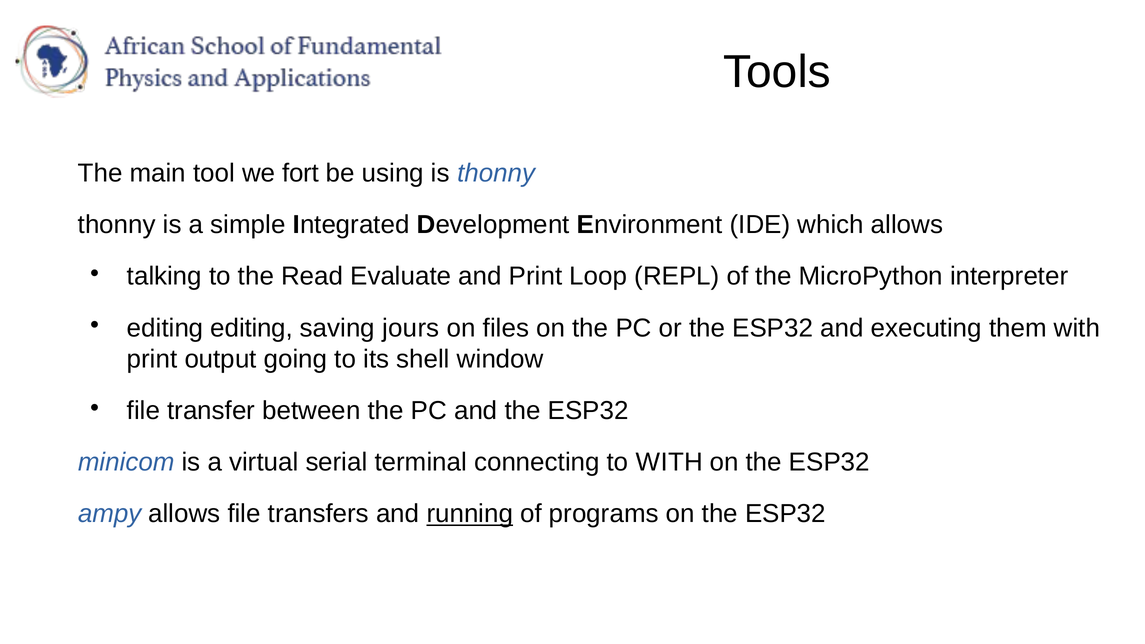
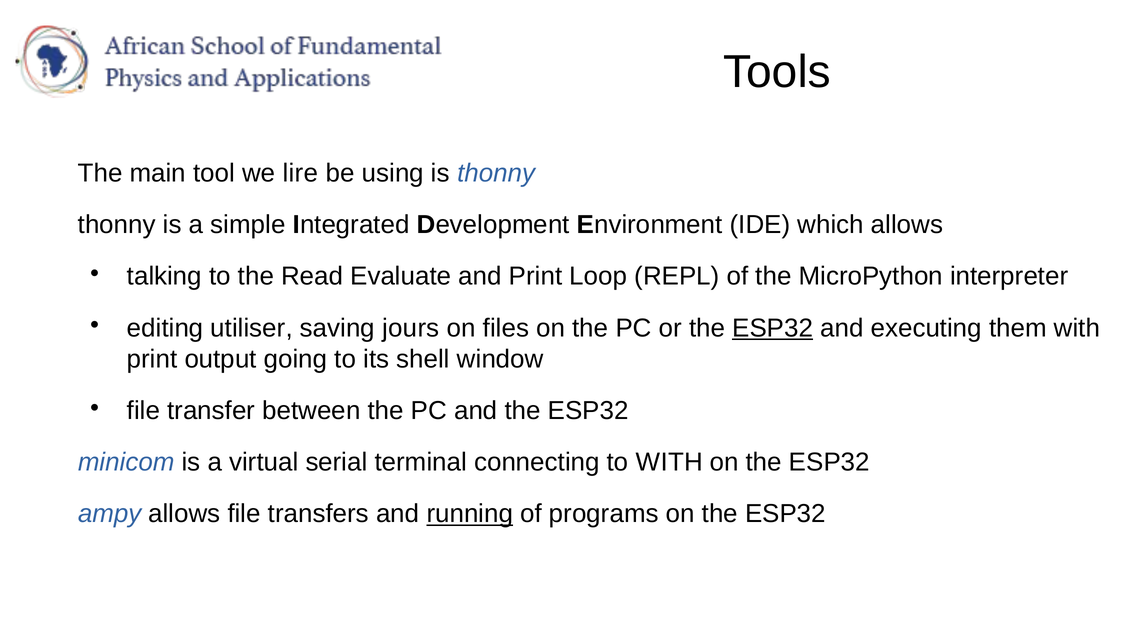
fort: fort -> lire (300, 173)
editing editing: editing -> utiliser (252, 328)
ESP32 underline: none -> present (773, 328)
